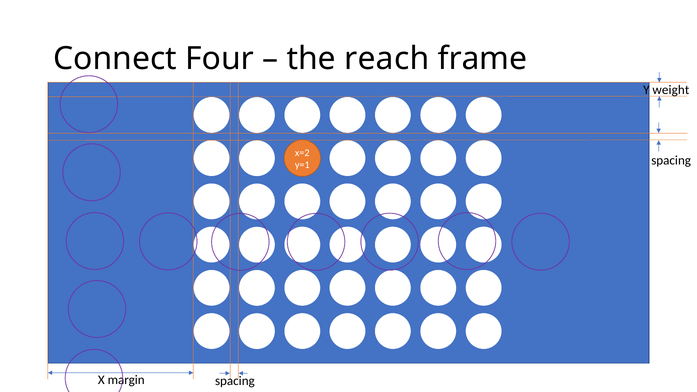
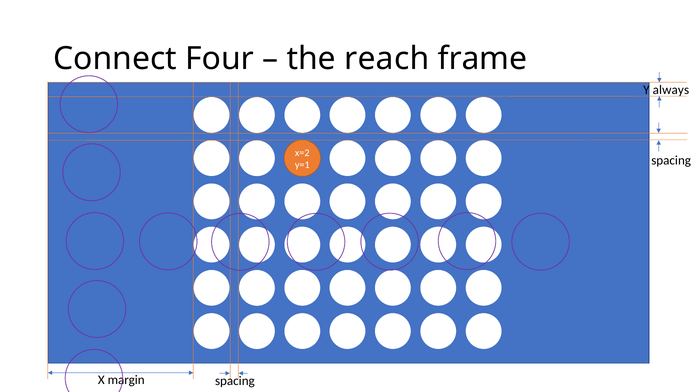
weight: weight -> always (671, 90)
